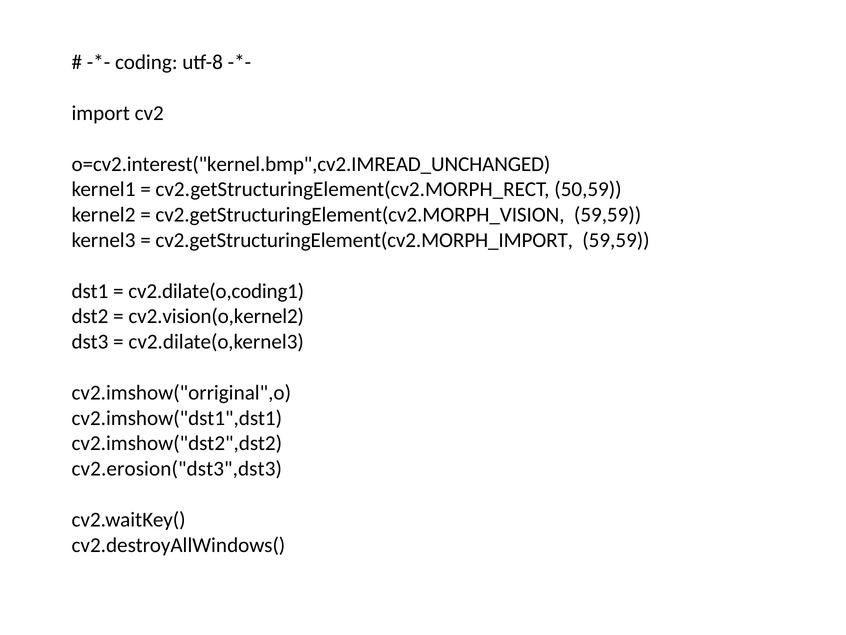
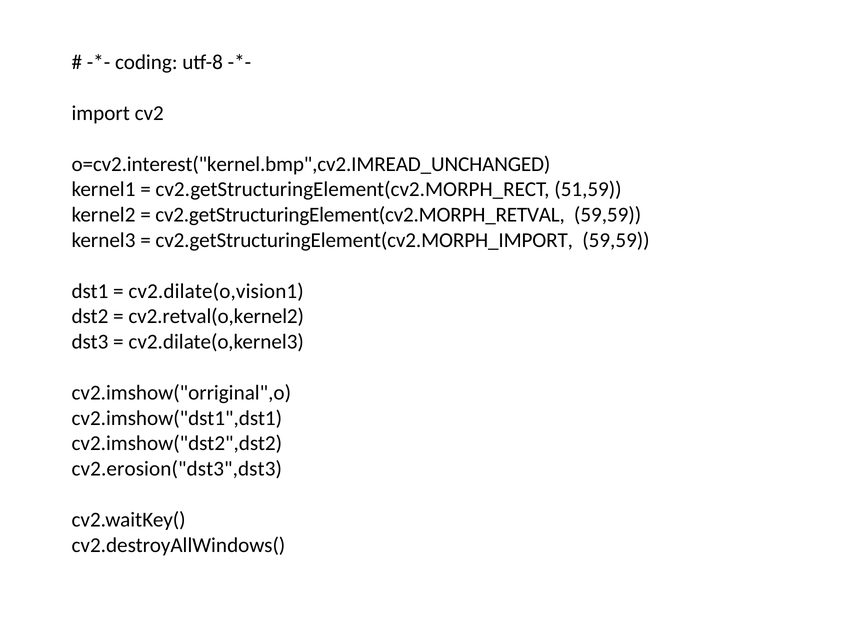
50,59: 50,59 -> 51,59 (588, 189)
cv2.getStructuringElement(cv2.MORPH_VISION: cv2.getStructuringElement(cv2.MORPH_VISION -> cv2.getStructuringElement(cv2.MORPH_RETVAL (360, 215)
cv2.dilate(o,coding1: cv2.dilate(o,coding1 -> cv2.dilate(o,vision1 (216, 291)
cv2.vision(o,kernel2: cv2.vision(o,kernel2 -> cv2.retval(o,kernel2 (216, 316)
